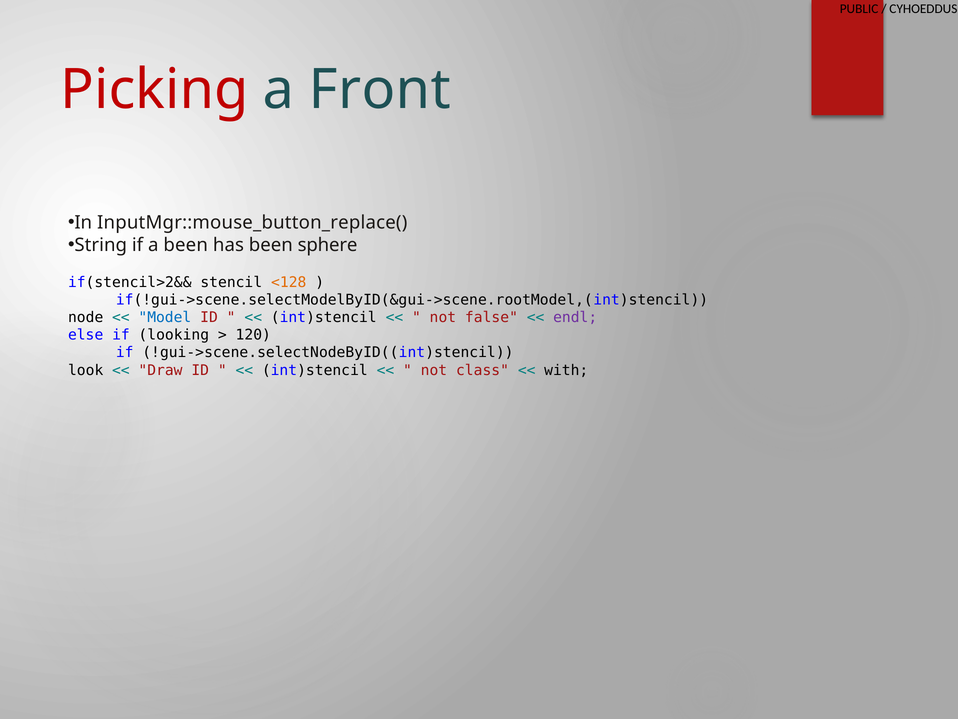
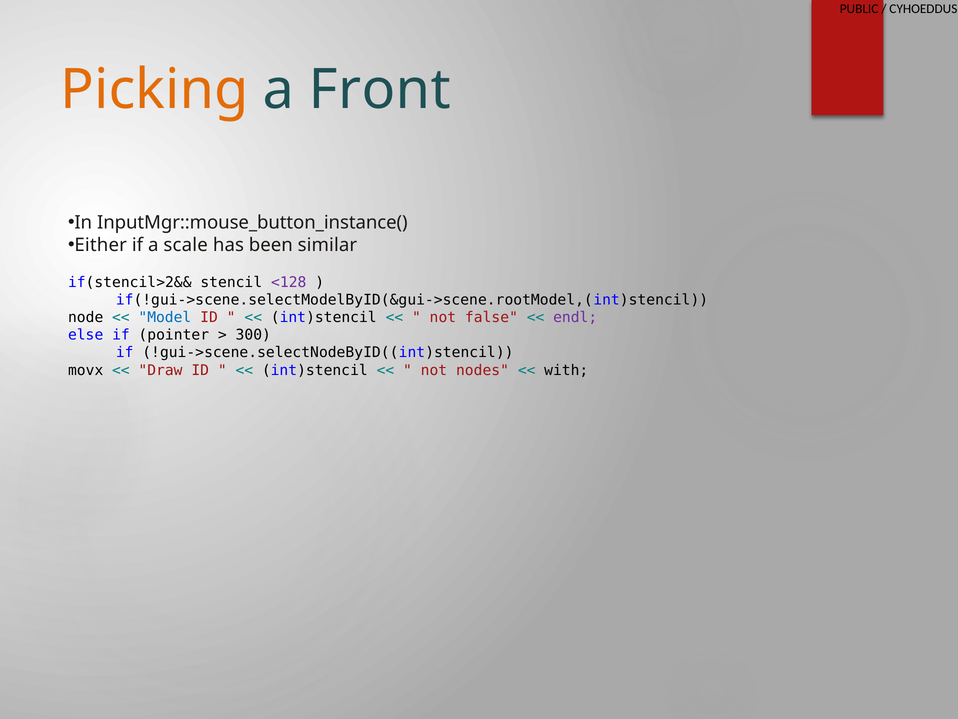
Picking colour: red -> orange (154, 90)
InputMgr::mouse_button_replace(: InputMgr::mouse_button_replace( -> InputMgr::mouse_button_instance( (252, 222)
String: String -> Either (101, 245)
a been: been -> scale (186, 245)
sphere: sphere -> similar (327, 245)
<128 colour: orange -> purple (289, 282)
looking: looking -> pointer (174, 335)
120: 120 -> 300 (253, 335)
look: look -> movx (86, 370)
class: class -> nodes (483, 370)
